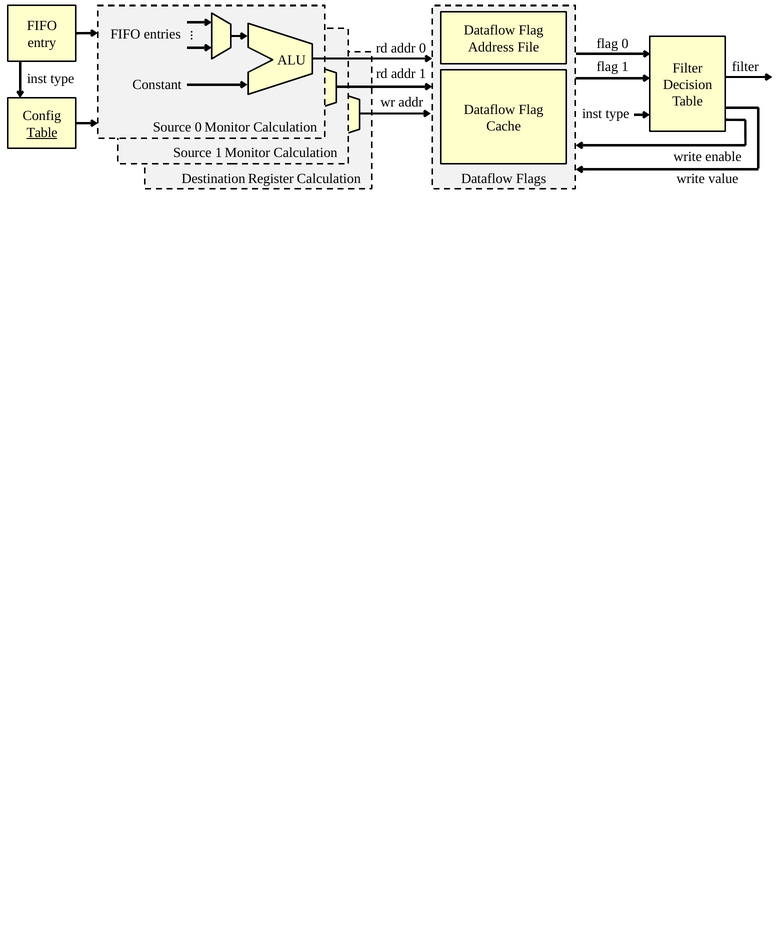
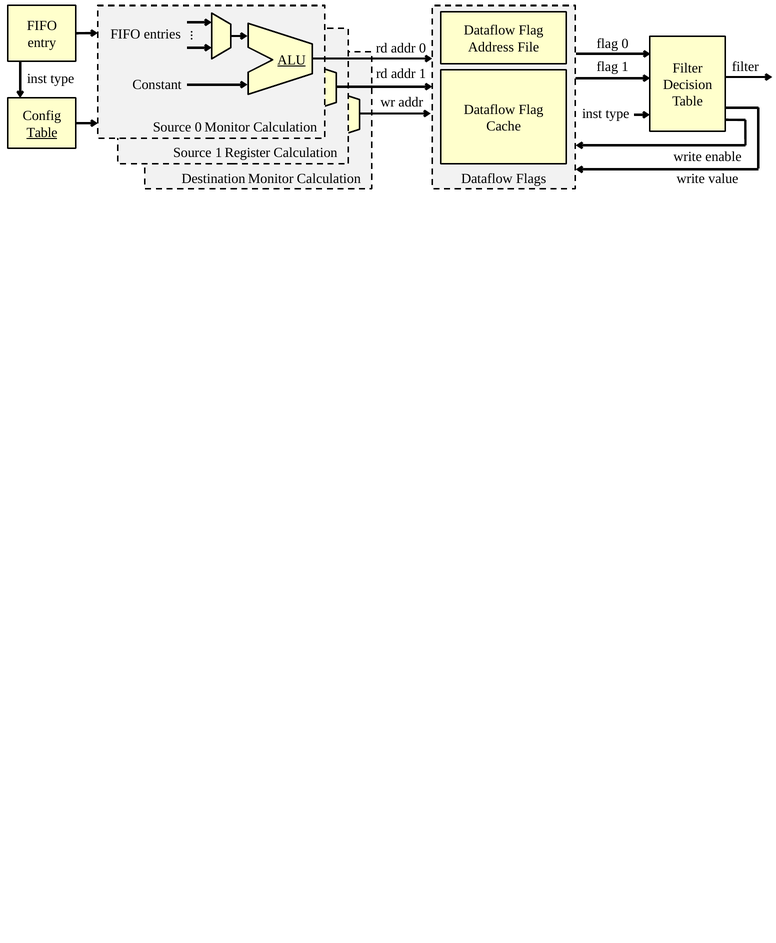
ALU underline: none -> present (292, 60)
1 Monitor: Monitor -> Register (247, 152)
Destination Register: Register -> Monitor (271, 179)
